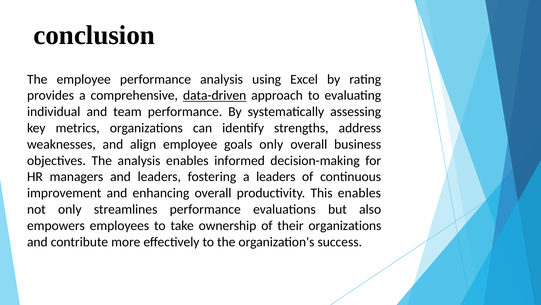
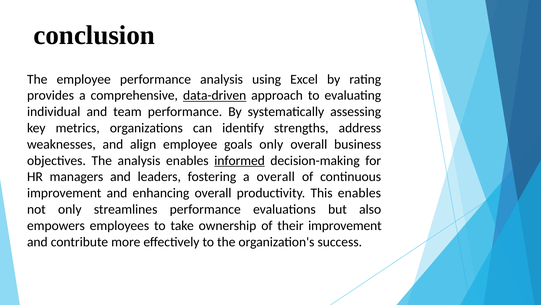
informed underline: none -> present (240, 160)
a leaders: leaders -> overall (276, 176)
their organizations: organizations -> improvement (345, 225)
